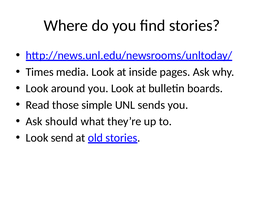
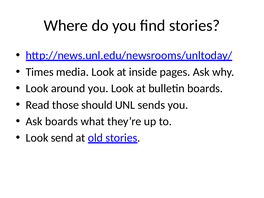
simple: simple -> should (97, 105)
Ask should: should -> boards (62, 121)
